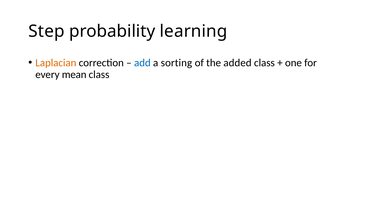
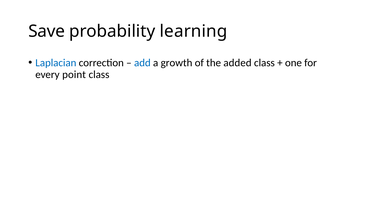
Step: Step -> Save (47, 31)
Laplacian colour: orange -> blue (56, 63)
sorting: sorting -> growth (177, 63)
mean: mean -> point (74, 75)
